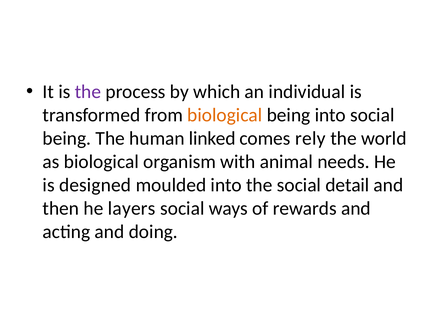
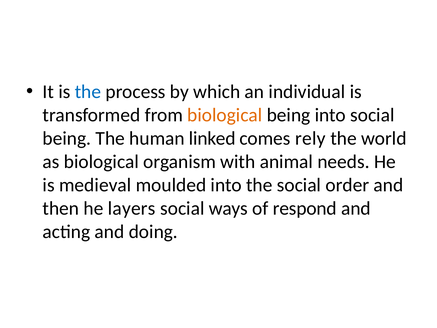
the colour: purple -> blue (88, 92)
designed: designed -> medieval (95, 185)
detail: detail -> order (347, 185)
rewards: rewards -> respond (305, 208)
